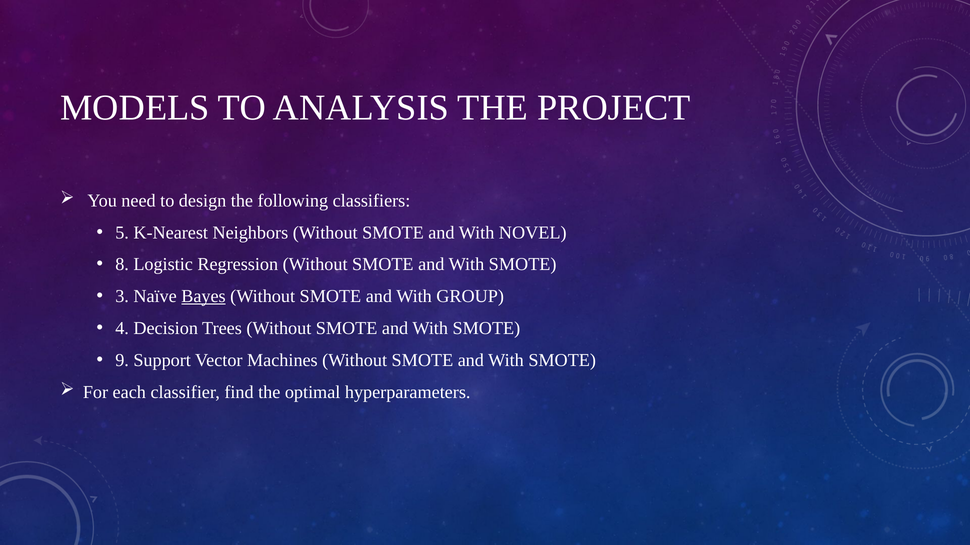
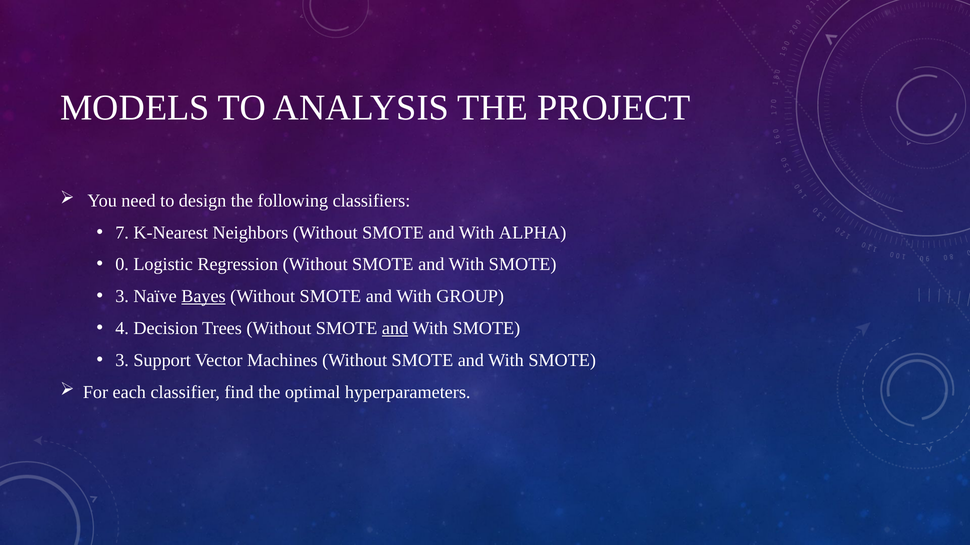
5: 5 -> 7 (122, 233)
NOVEL: NOVEL -> ALPHA (533, 233)
8: 8 -> 0 (122, 265)
and underline: none -> present (395, 329)
9: 9 -> 3 (122, 361)
